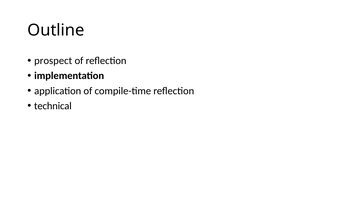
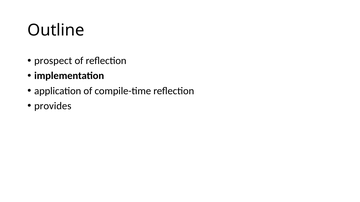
technical: technical -> provides (53, 106)
